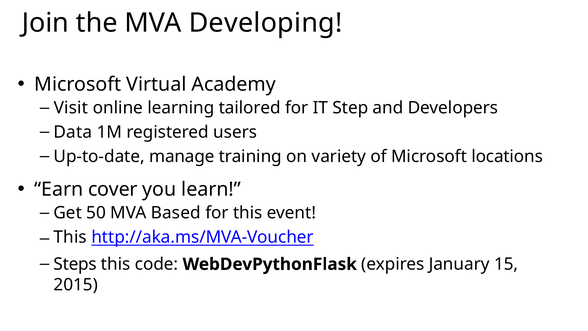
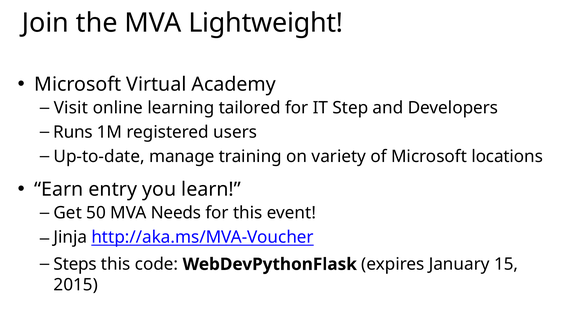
Developing: Developing -> Lightweight (266, 23)
Data: Data -> Runs (73, 132)
cover: cover -> entry (113, 189)
Based: Based -> Needs (176, 213)
This: This -> Jinja (70, 237)
